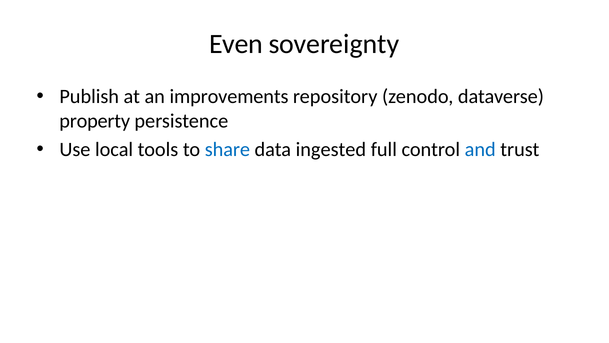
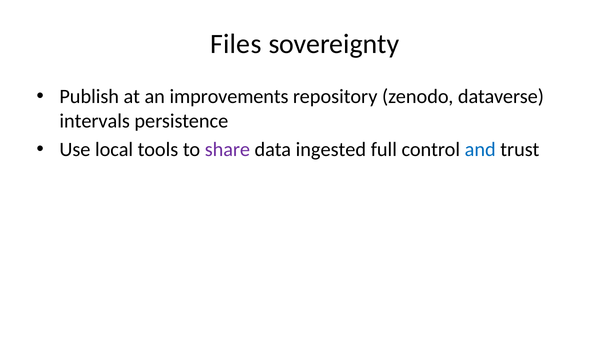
Even: Even -> Files (236, 44)
property: property -> intervals (95, 121)
share colour: blue -> purple (227, 149)
